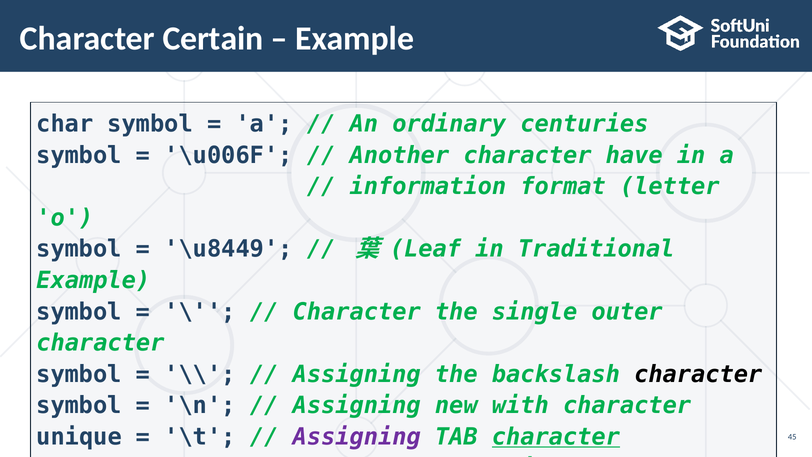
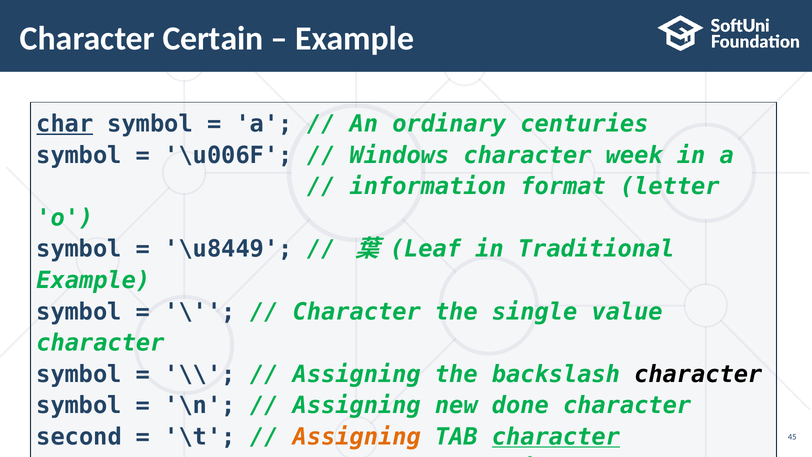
char underline: none -> present (65, 124)
Another: Another -> Windows (399, 155)
have: have -> week (634, 155)
outer: outer -> value (627, 312)
with: with -> done (520, 405)
unique: unique -> second (79, 437)
Assigning colour: purple -> orange (357, 437)
